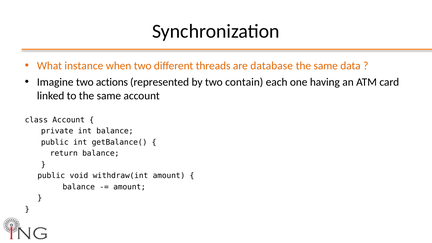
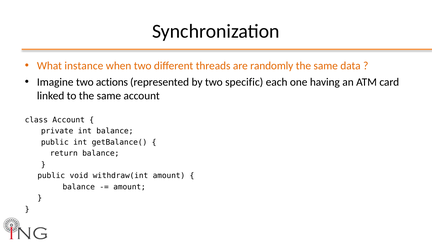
database: database -> randomly (272, 66)
contain: contain -> specific (244, 82)
